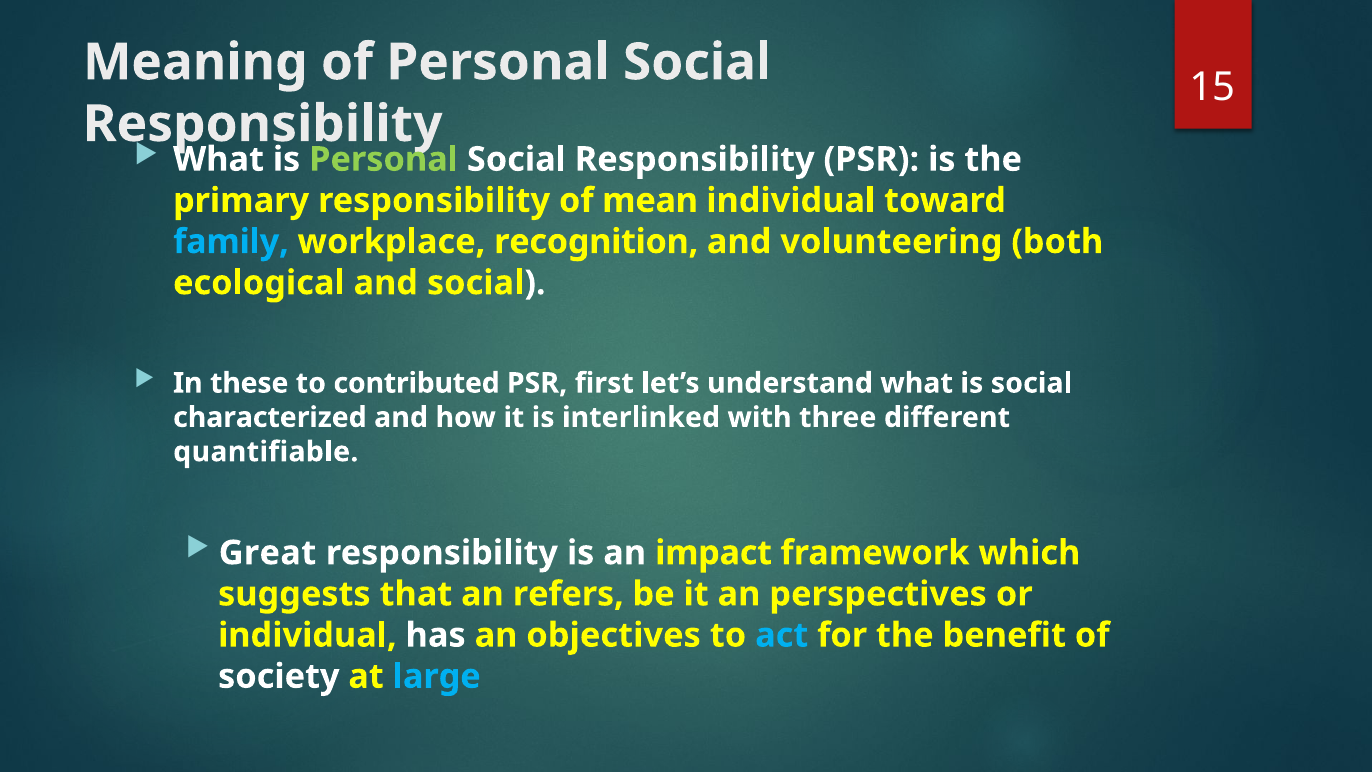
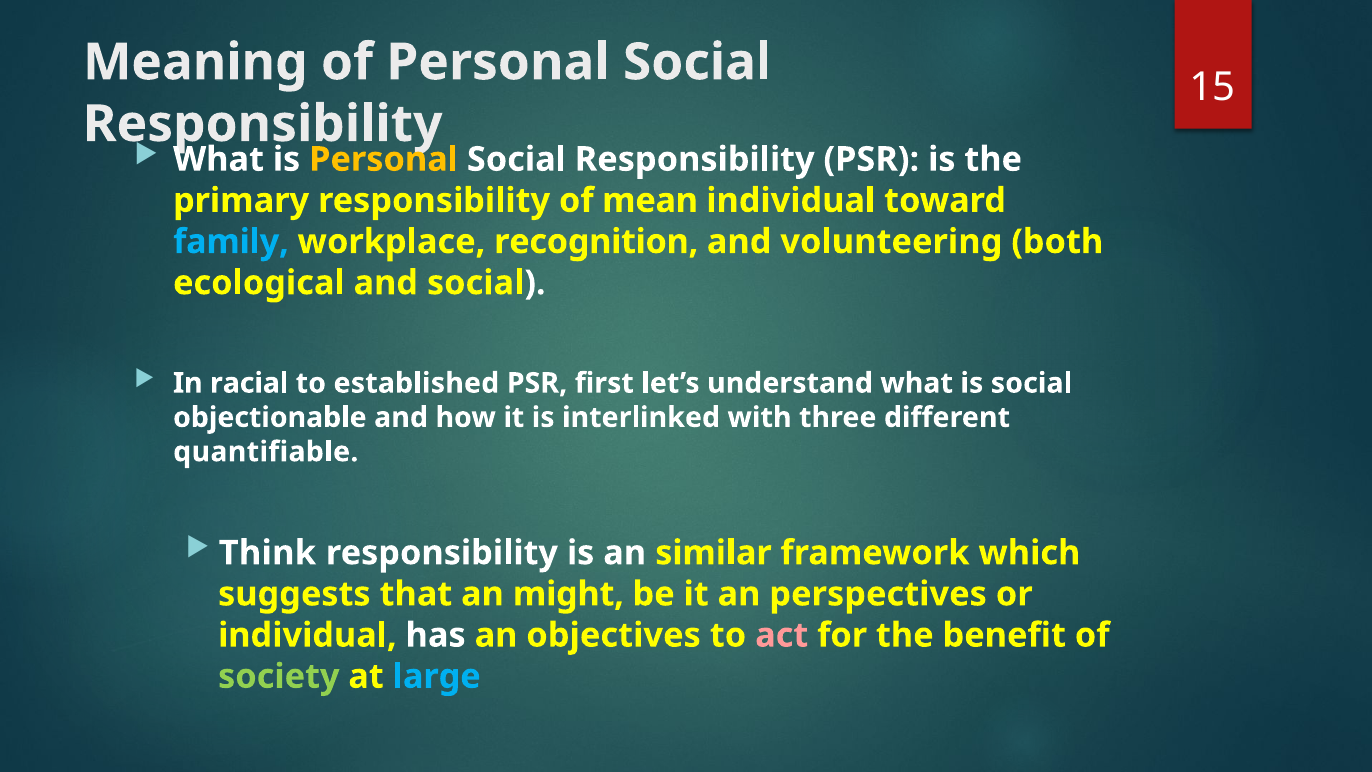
Personal colour: light green -> yellow (384, 159)
these: these -> racial (249, 383)
contributed: contributed -> established (416, 383)
characterized: characterized -> objectionable (270, 417)
Great: Great -> Think (267, 553)
impact: impact -> similar (713, 553)
refers: refers -> might (568, 594)
act colour: light blue -> pink (782, 635)
society colour: white -> light green (279, 676)
